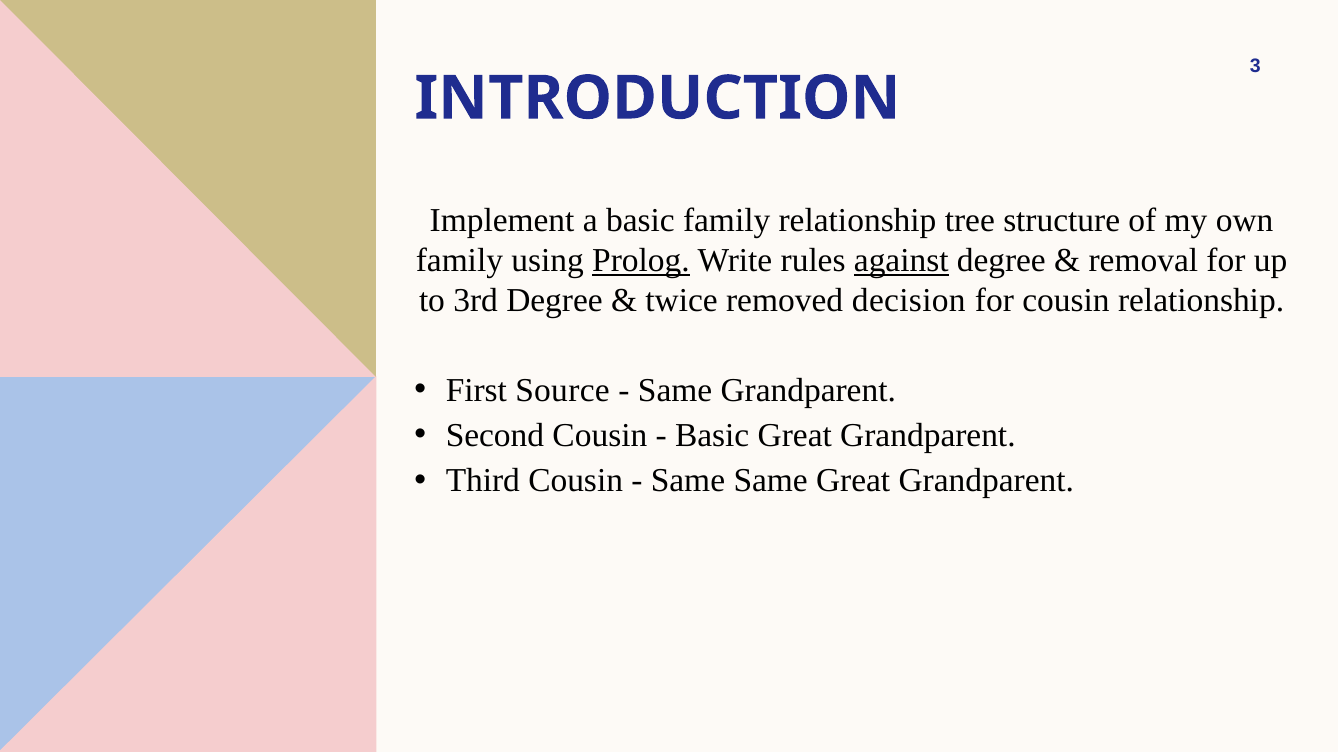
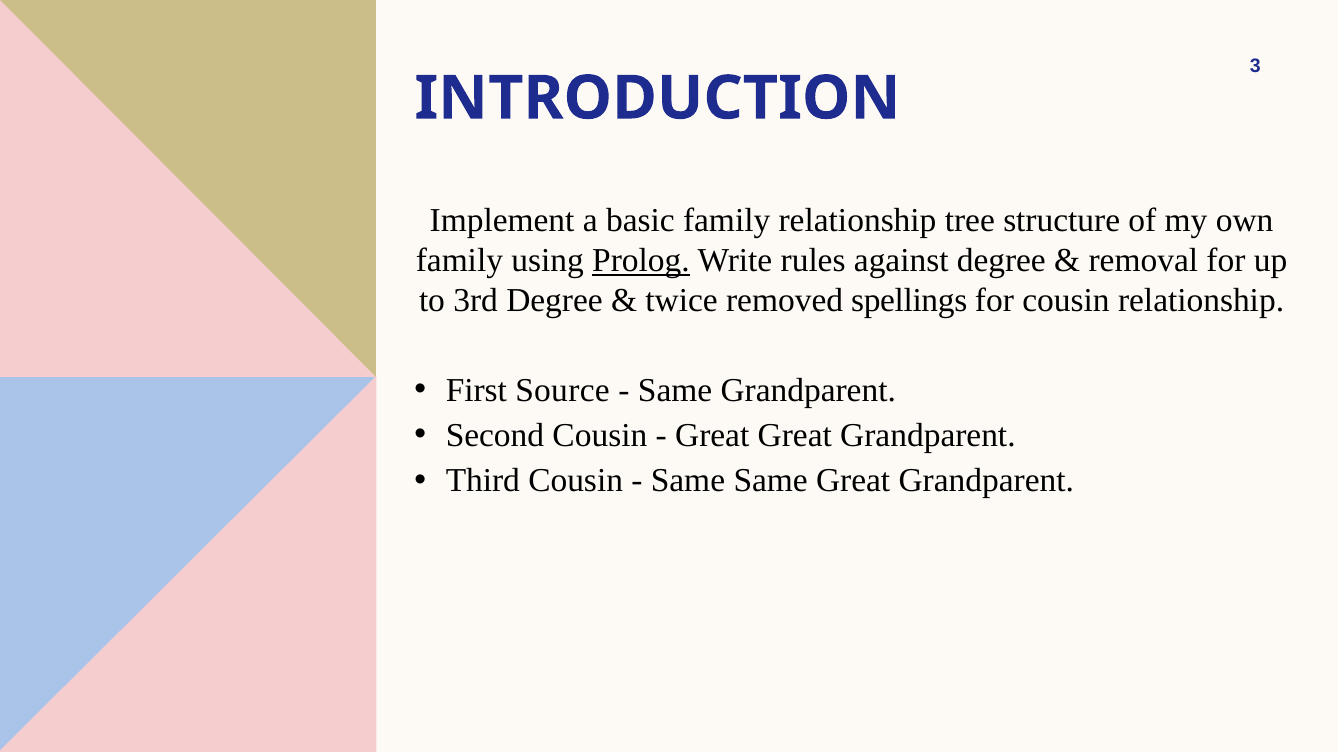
against underline: present -> none (901, 260)
decision: decision -> spellings (909, 301)
Basic: Basic -> Great (712, 436)
